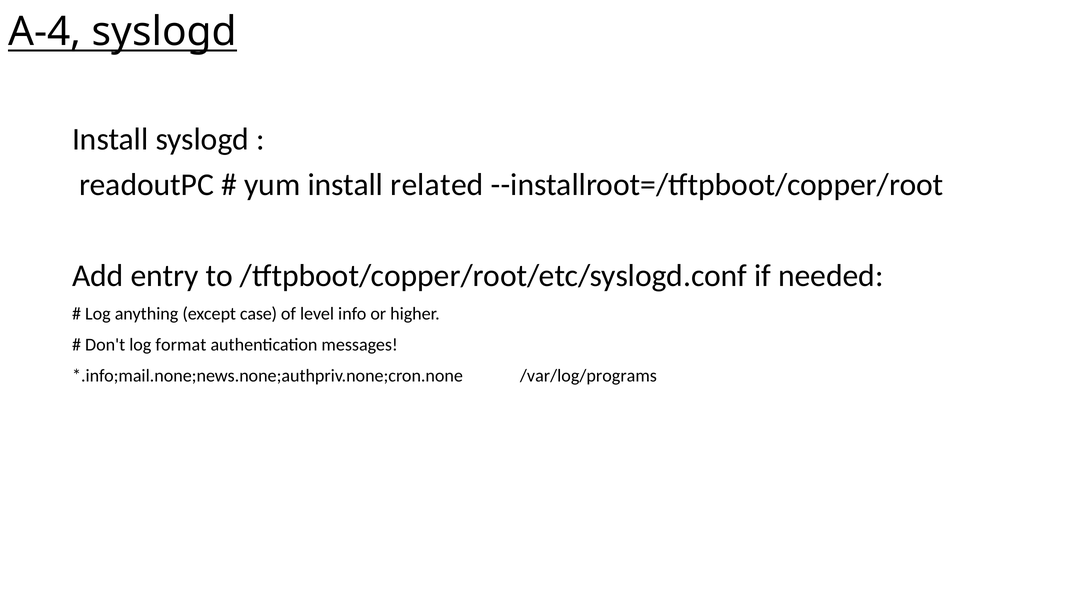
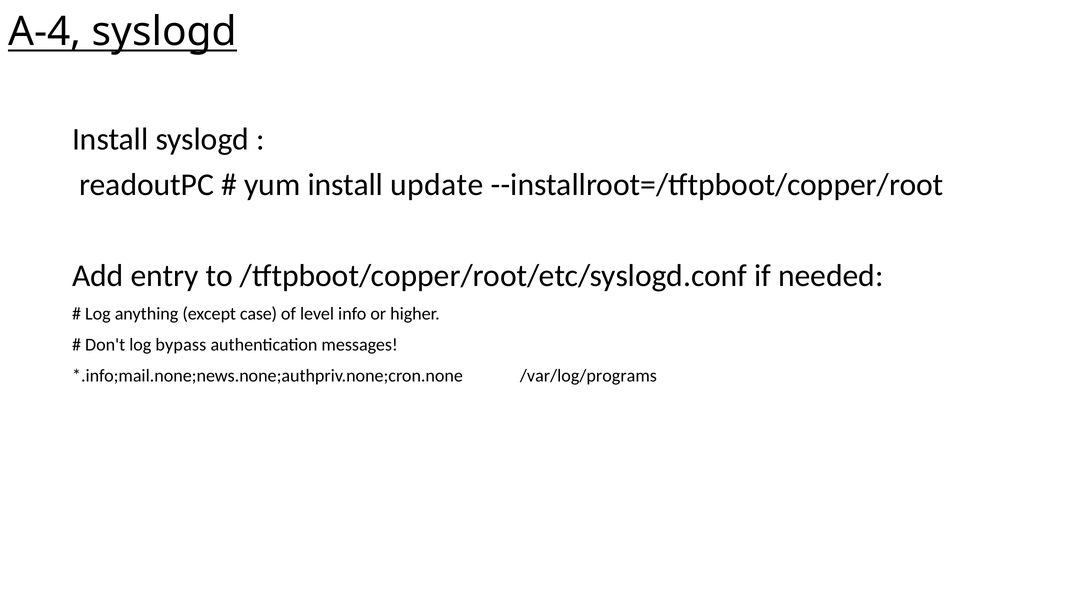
related: related -> update (437, 185)
format: format -> bypass (181, 345)
